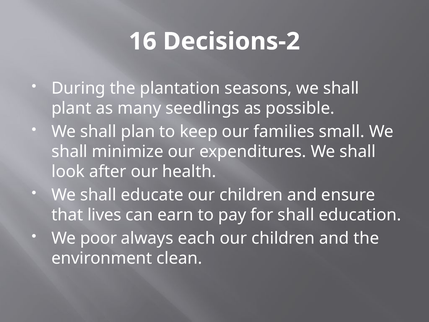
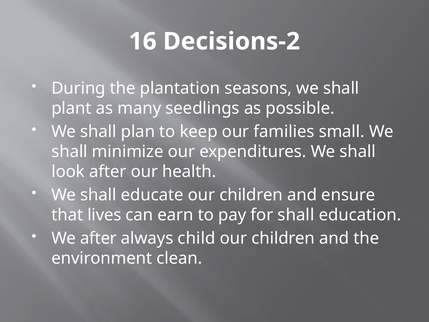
We poor: poor -> after (98, 238)
each: each -> child (197, 238)
